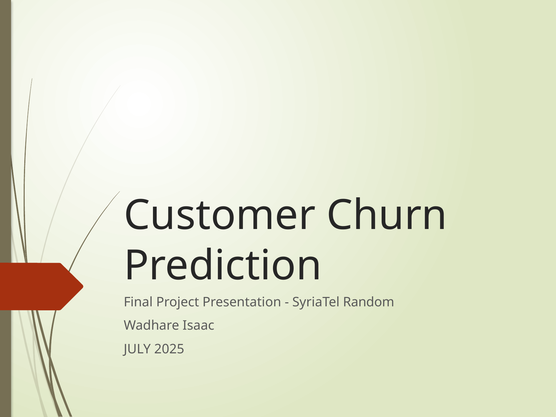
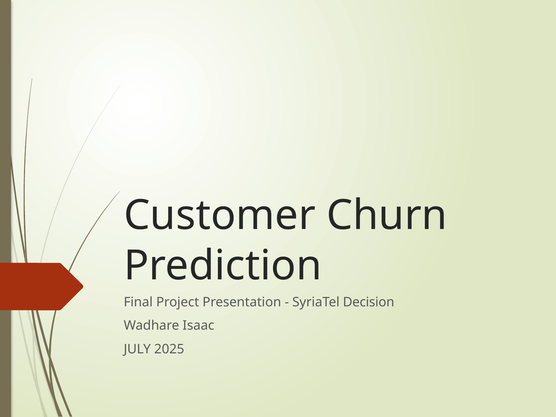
Random: Random -> Decision (369, 302)
